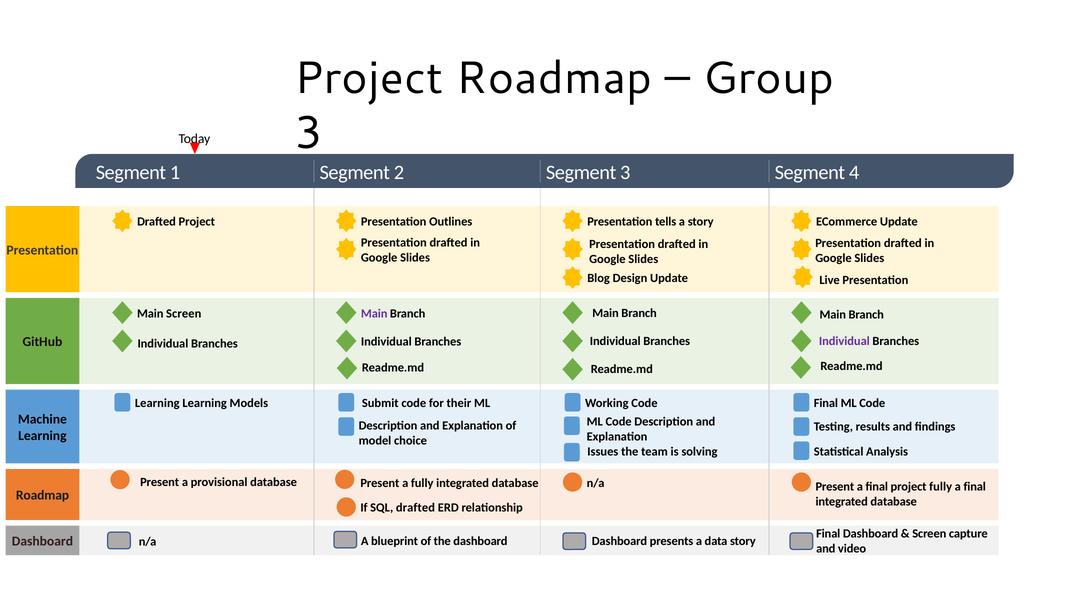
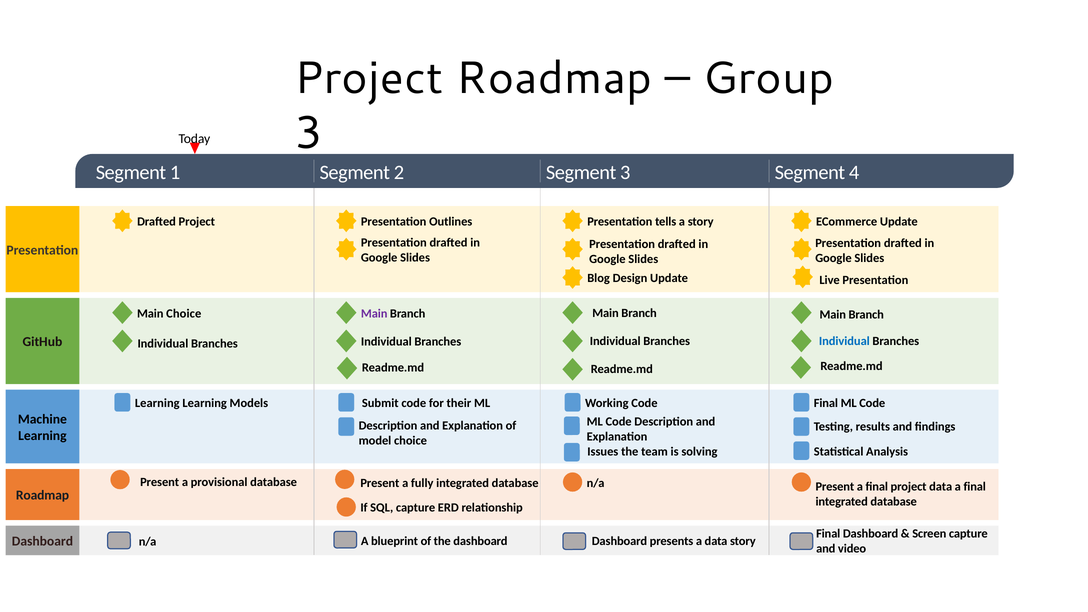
Main Screen: Screen -> Choice (184, 313)
Individual colour: purple -> blue (844, 341)
project fully: fully -> data (941, 486)
SQL drafted: drafted -> capture (416, 508)
